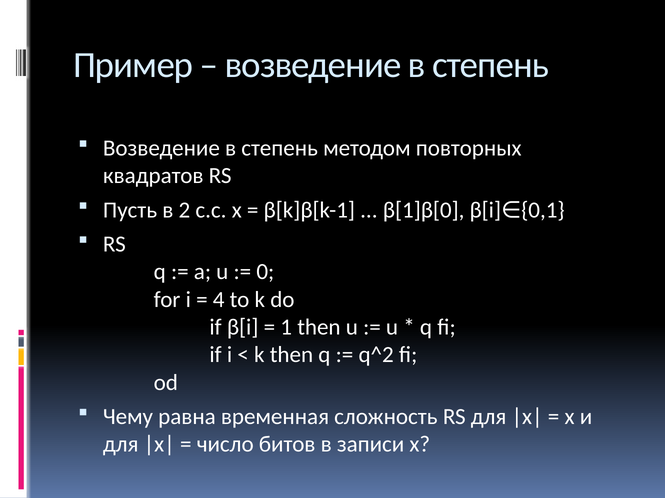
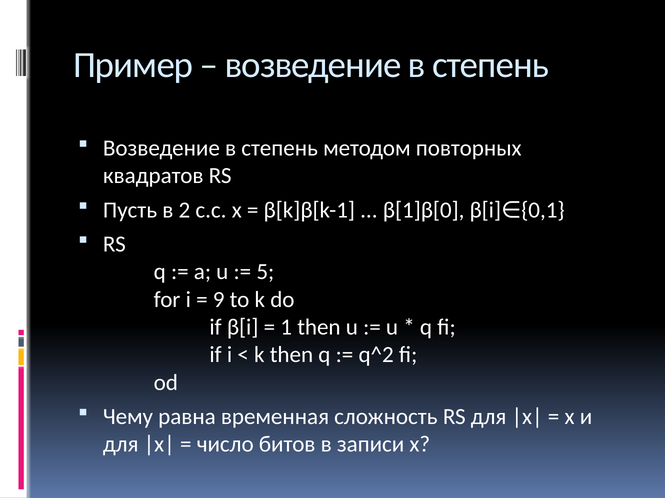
0: 0 -> 5 (265, 272)
4: 4 -> 9 (219, 300)
